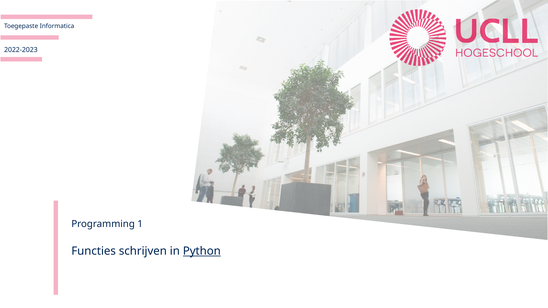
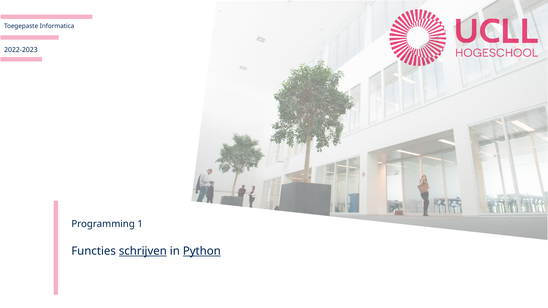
schrijven underline: none -> present (143, 251)
